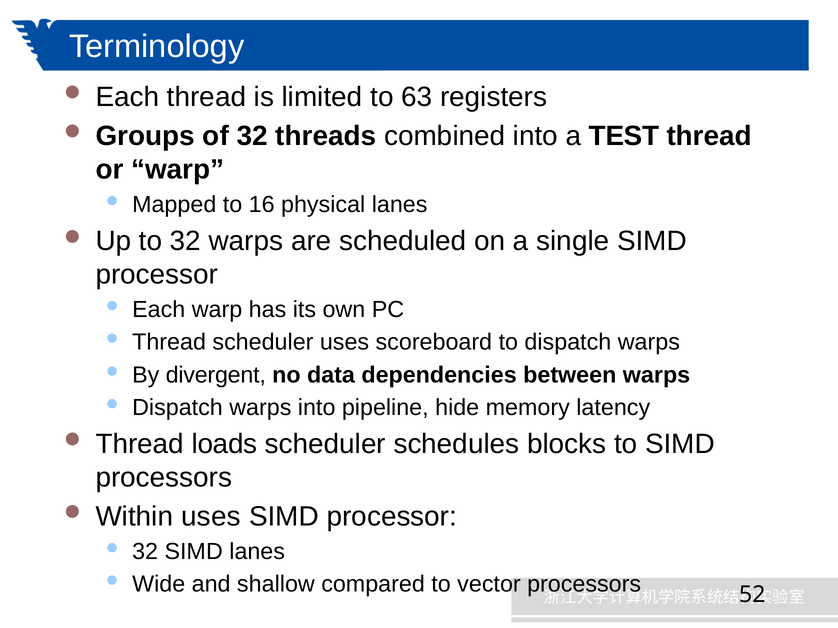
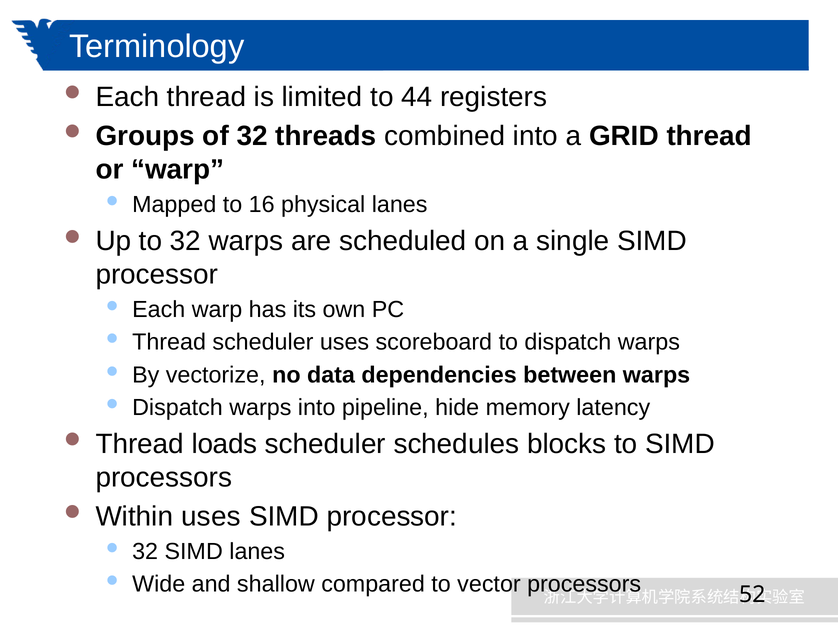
63: 63 -> 44 (417, 97)
TEST: TEST -> GRID (624, 136)
divergent: divergent -> vectorize (216, 375)
